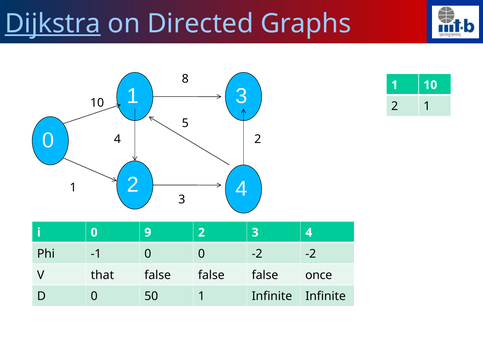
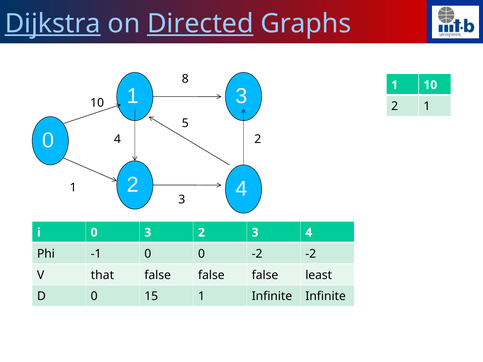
Directed underline: none -> present (200, 24)
0 9: 9 -> 3 (148, 233)
once: once -> least (319, 275)
50: 50 -> 15 (151, 297)
